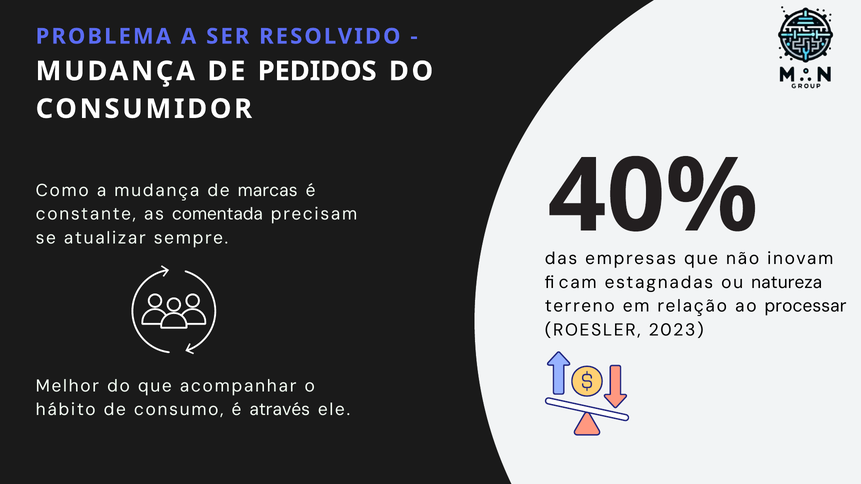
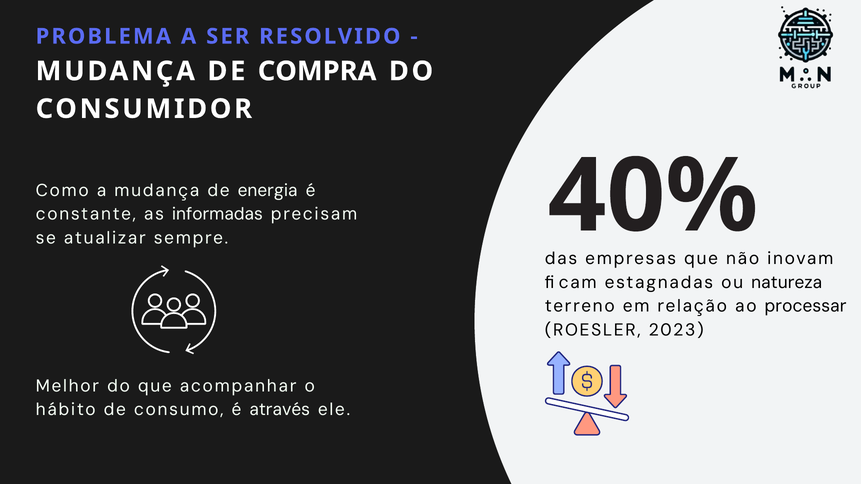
PEDIDOS: PEDIDOS -> COMPRA (317, 71)
marcas: marcas -> energia (268, 191)
comentada: comentada -> informadas (217, 214)
